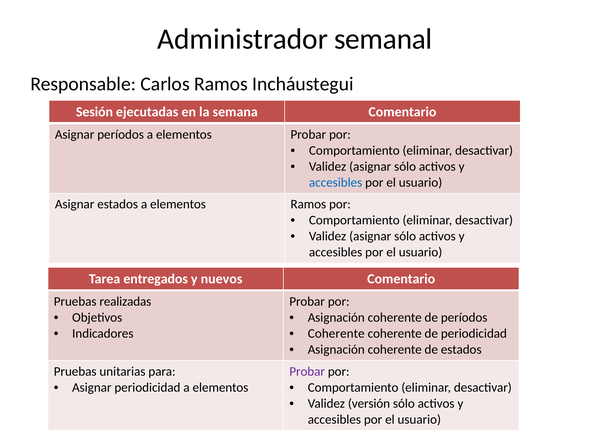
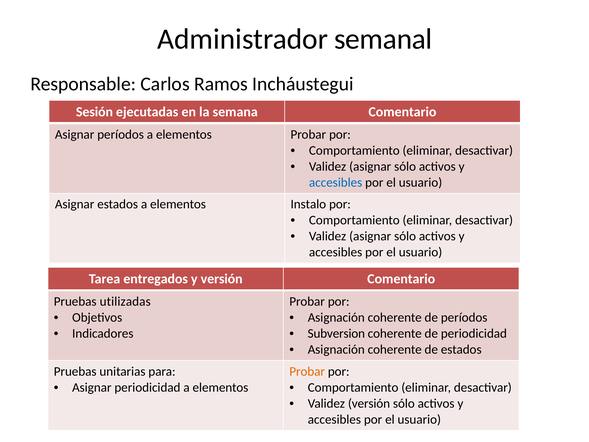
elementos Ramos: Ramos -> Instalo (308, 204)
y nuevos: nuevos -> versión (222, 279)
realizadas: realizadas -> utilizadas (125, 301)
Coherente: Coherente -> Subversion (336, 333)
Probar colour: purple -> orange (307, 371)
